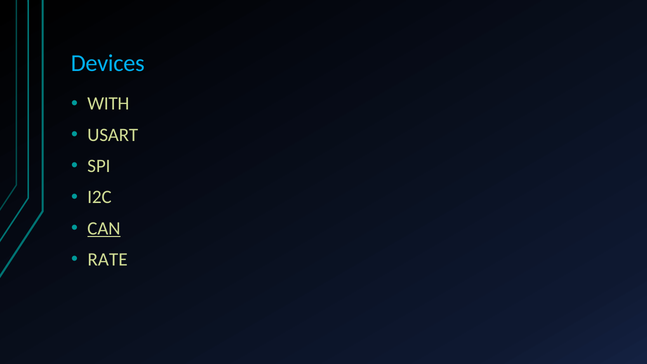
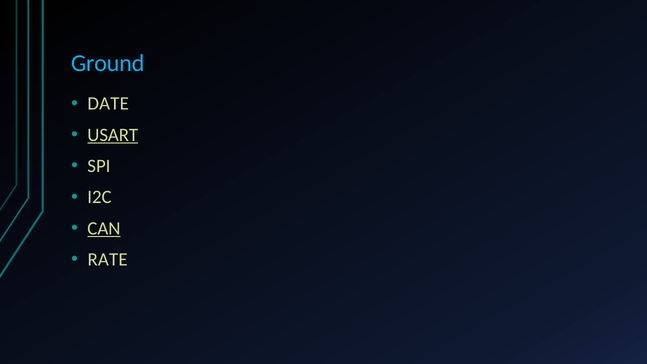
Devices: Devices -> Ground (108, 63)
WITH: WITH -> DATE (108, 104)
USART underline: none -> present (113, 135)
